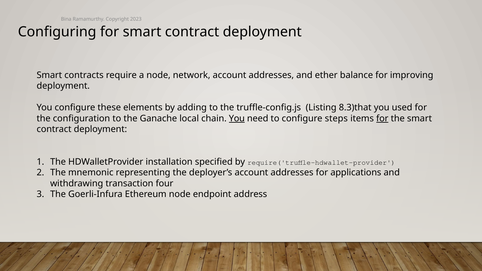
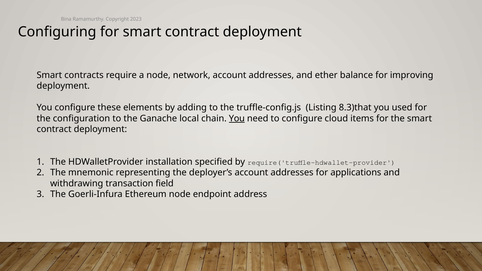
steps: steps -> cloud (336, 119)
for underline: present -> none (382, 119)
four: four -> field (165, 184)
